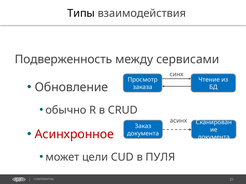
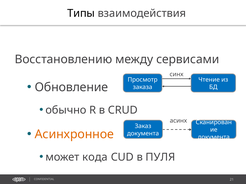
Подверженность: Подверженность -> Восстановлению (63, 59)
Асинхронное colour: red -> orange (74, 135)
цели: цели -> кода (95, 157)
